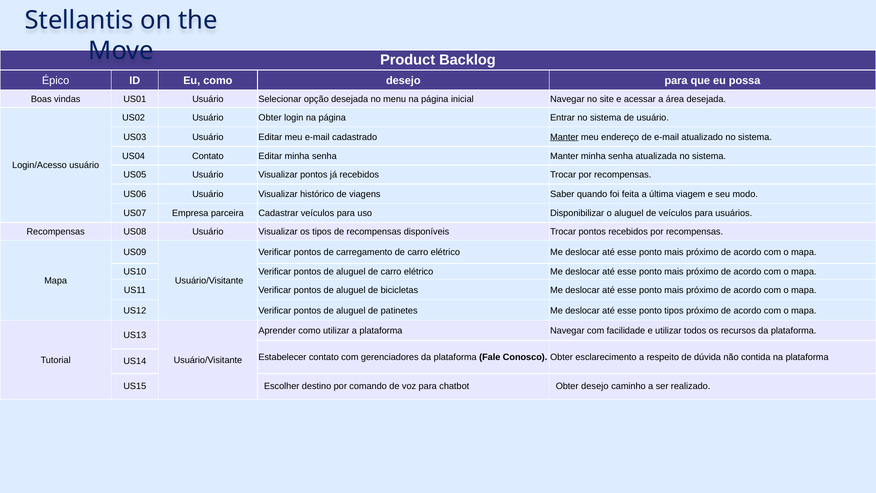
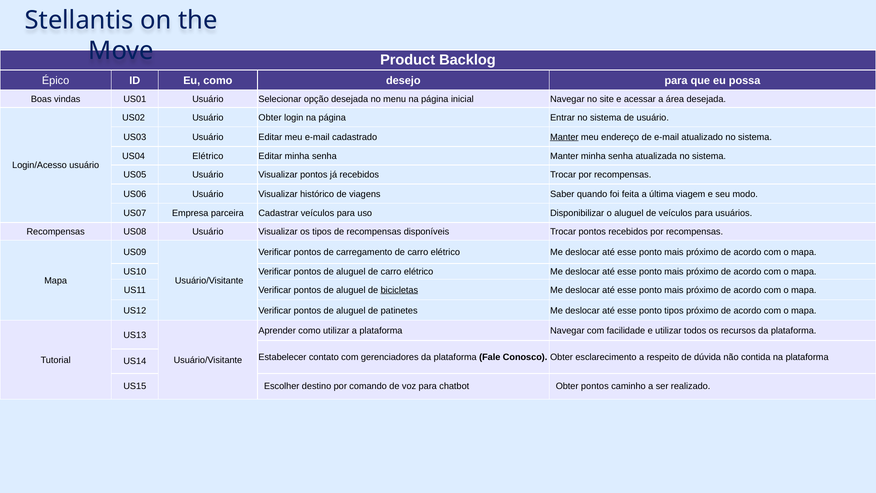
US04 Contato: Contato -> Elétrico (208, 156)
bicicletas underline: none -> present (399, 290)
Obter desejo: desejo -> pontos (595, 386)
